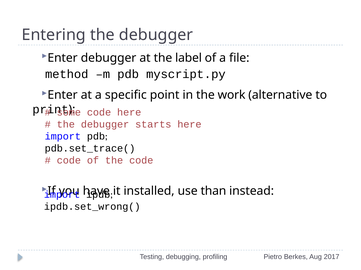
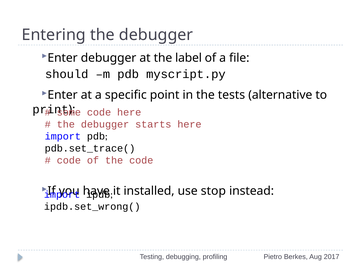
method: method -> should (67, 74)
work: work -> tests (231, 95)
than: than -> stop (213, 192)
